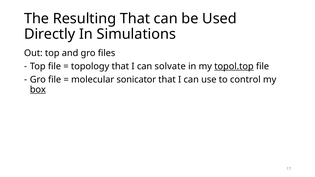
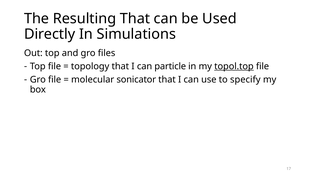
solvate: solvate -> particle (170, 66)
control: control -> specify (245, 80)
box underline: present -> none (38, 90)
